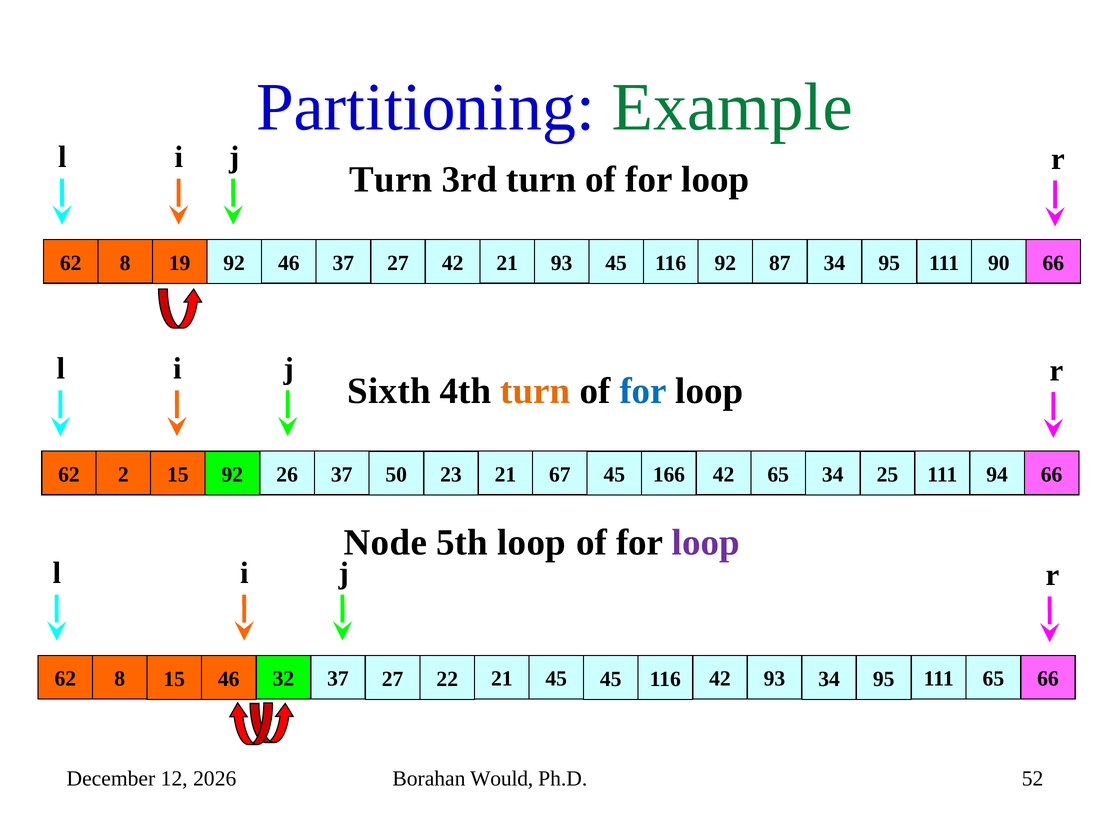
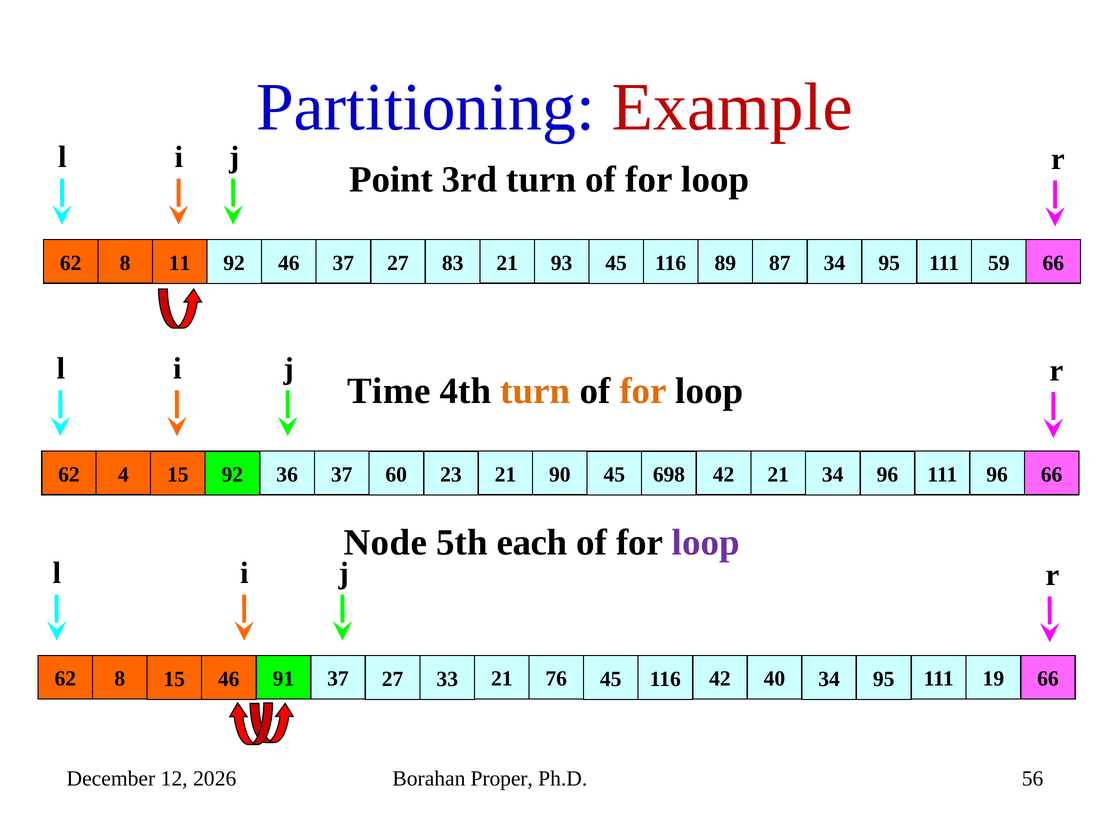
Example colour: green -> red (732, 107)
Turn: Turn -> Point (391, 179)
19: 19 -> 11 (180, 263)
27 42: 42 -> 83 (453, 263)
116 92: 92 -> 89 (725, 263)
90: 90 -> 59 (999, 263)
Sixth: Sixth -> Time (389, 391)
for colour: blue -> orange (643, 391)
2: 2 -> 4 (123, 474)
26: 26 -> 36 (287, 474)
50: 50 -> 60 (396, 474)
67: 67 -> 90 (560, 474)
166: 166 -> 698 (669, 474)
42 65: 65 -> 21 (778, 474)
34 25: 25 -> 96 (887, 474)
111 94: 94 -> 96 (997, 474)
5th loop: loop -> each (532, 542)
32: 32 -> 91 (283, 678)
22: 22 -> 33 (447, 679)
21 45: 45 -> 76 (556, 678)
42 93: 93 -> 40 (774, 678)
111 65: 65 -> 19 (993, 678)
Would: Would -> Proper (502, 778)
52: 52 -> 56 (1033, 778)
